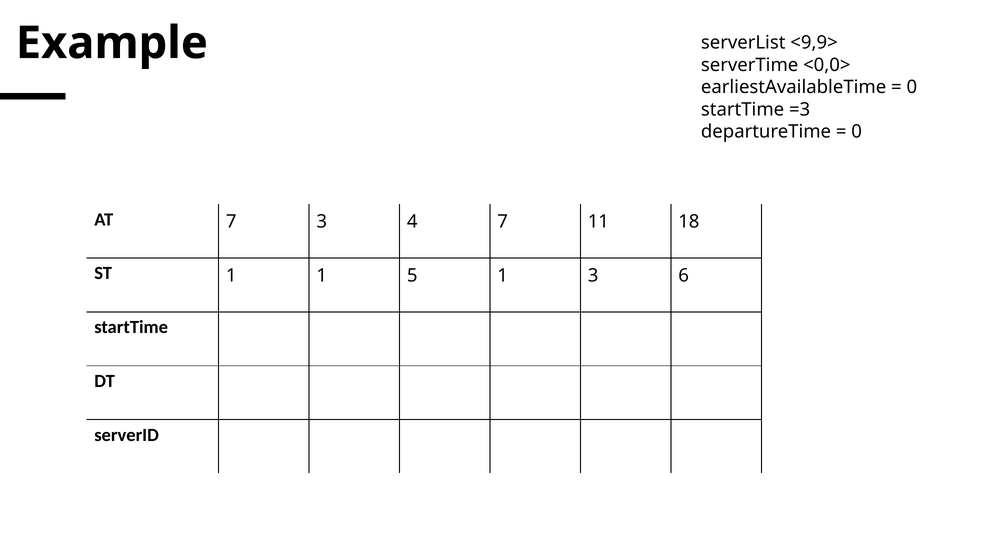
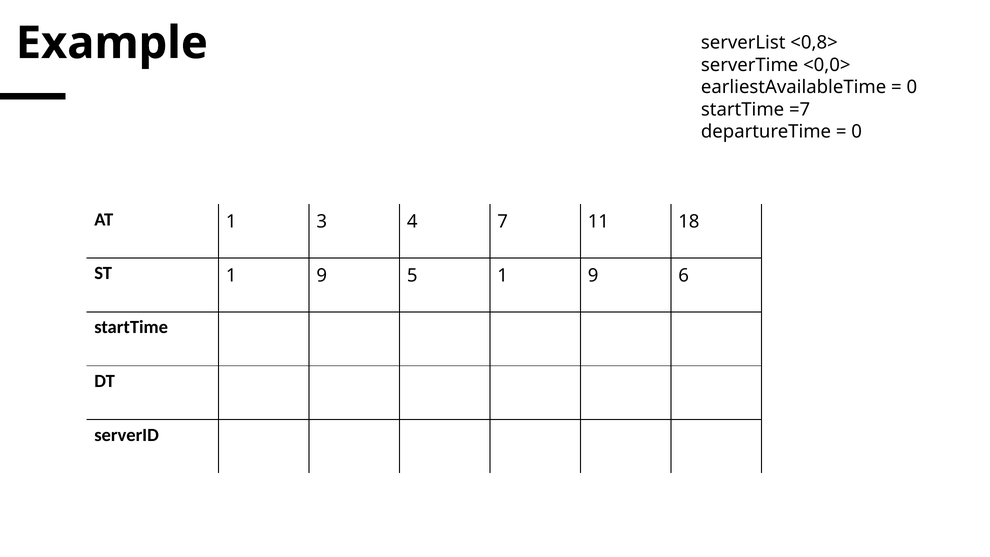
<9,9>: <9,9> -> <0,8> (814, 43)
=3: =3 -> =7 (800, 109)
AT 7: 7 -> 1 (231, 222)
ST 1 1: 1 -> 9 (322, 275)
5 1 3: 3 -> 9 (593, 275)
